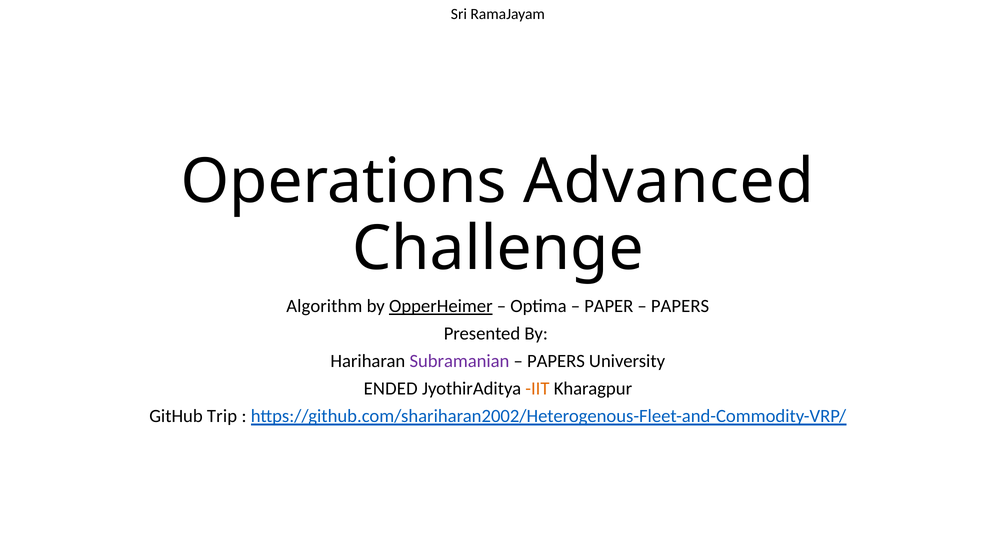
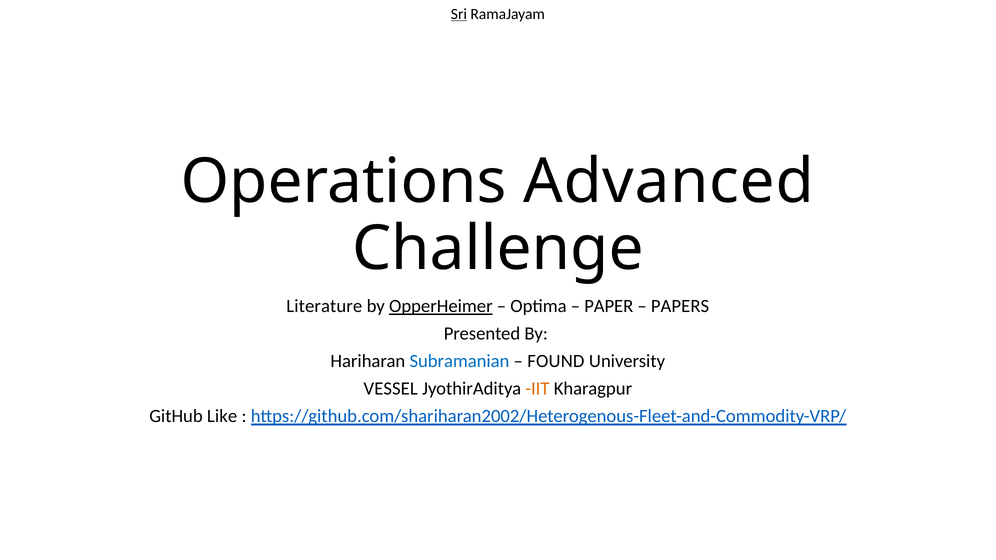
Sri underline: none -> present (459, 14)
Algorithm: Algorithm -> Literature (324, 306)
Subramanian colour: purple -> blue (459, 361)
PAPERS: PAPERS -> FOUND (556, 361)
ENDED: ENDED -> VESSEL (391, 389)
Trip: Trip -> Like (222, 416)
